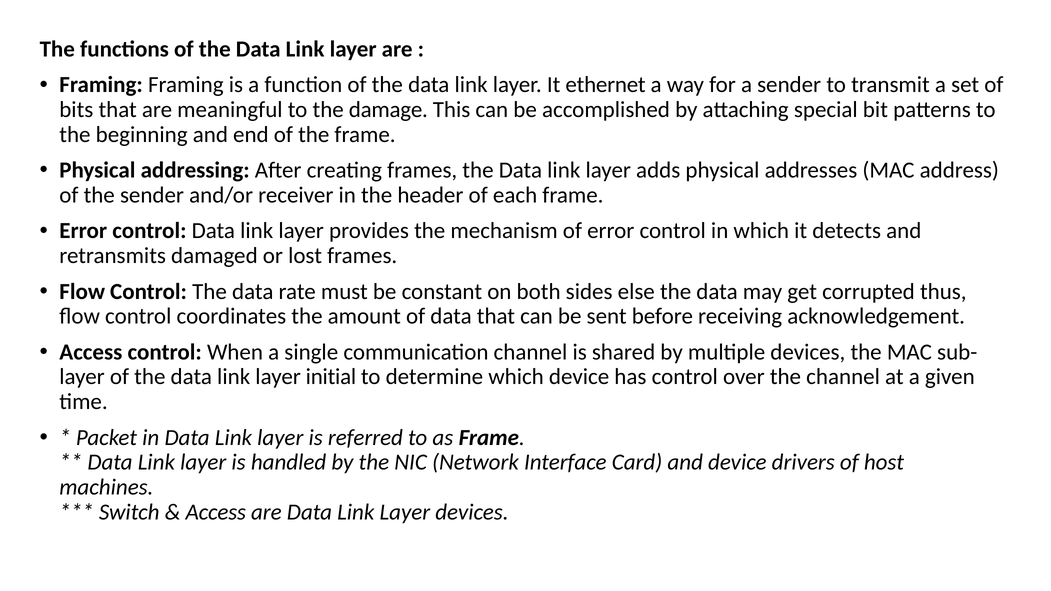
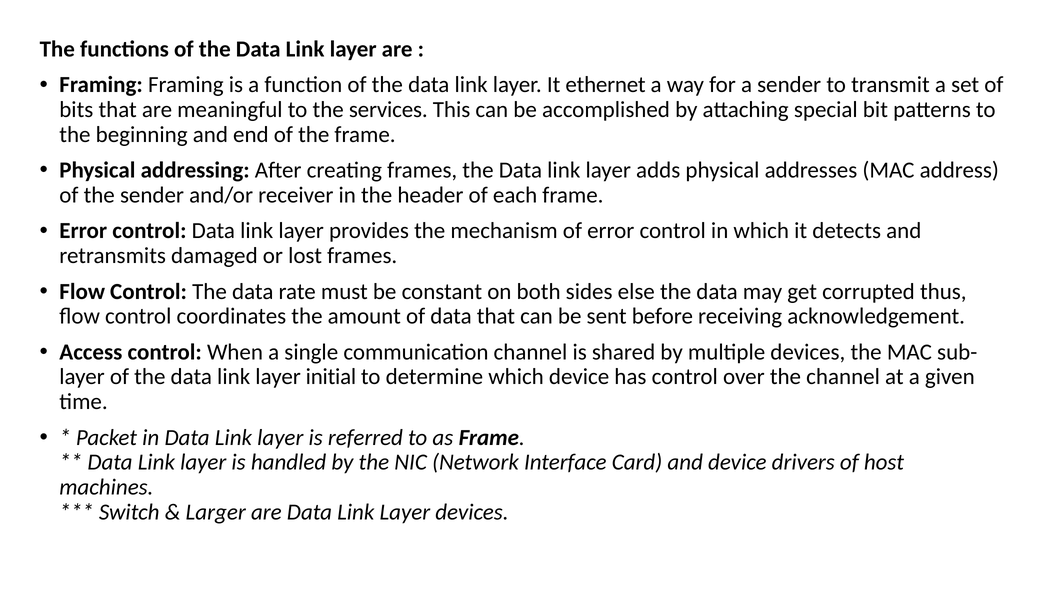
damage: damage -> services (388, 110)
Access: Access -> Larger (216, 512)
